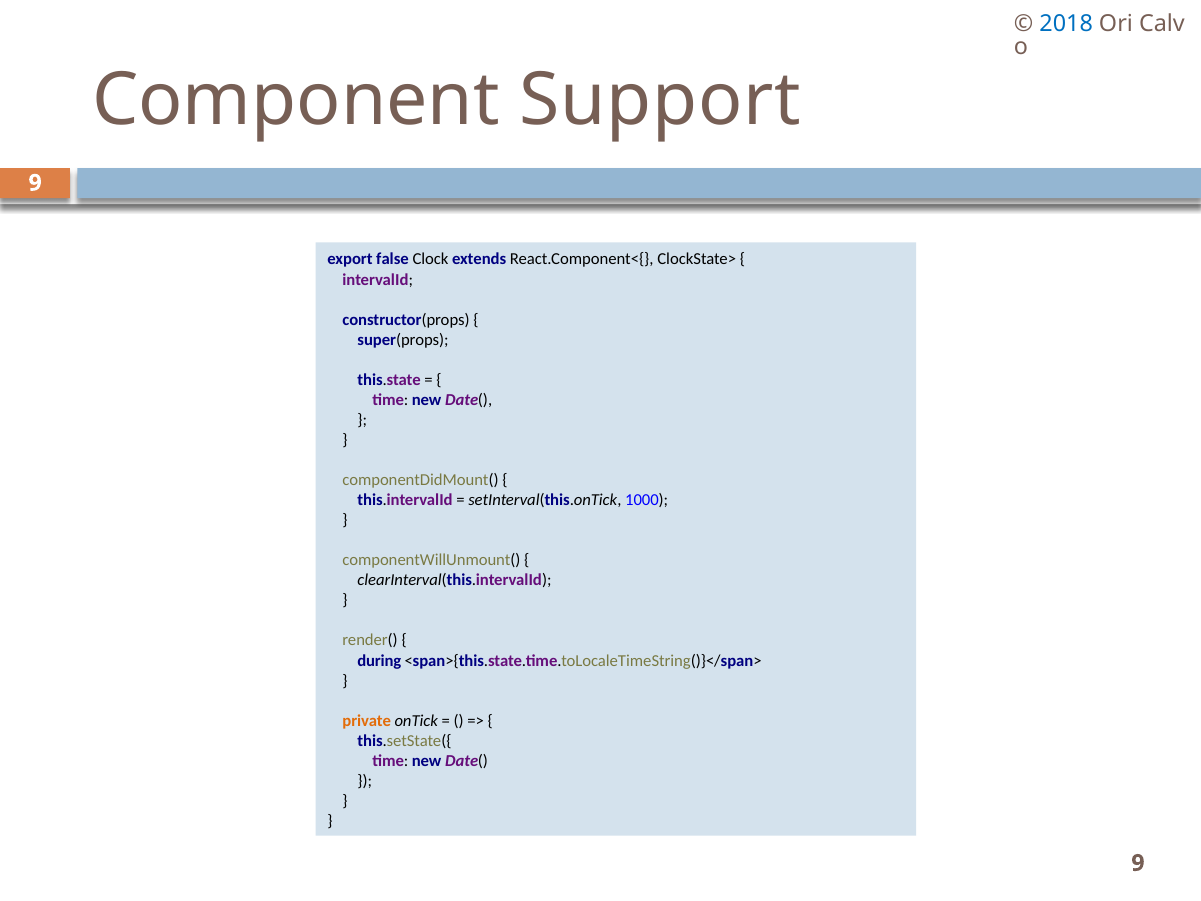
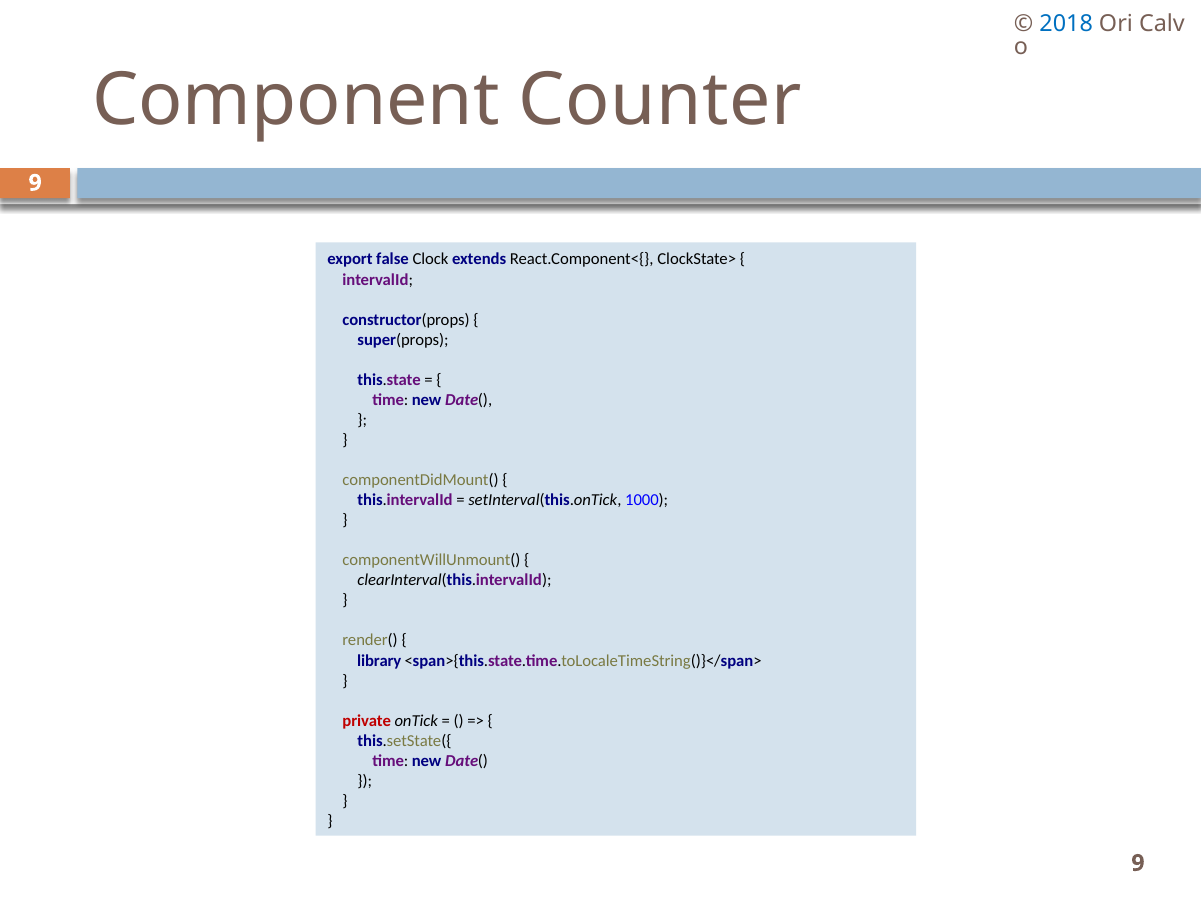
Support: Support -> Counter (660, 100)
during: during -> library (379, 660)
private colour: orange -> red (367, 720)
